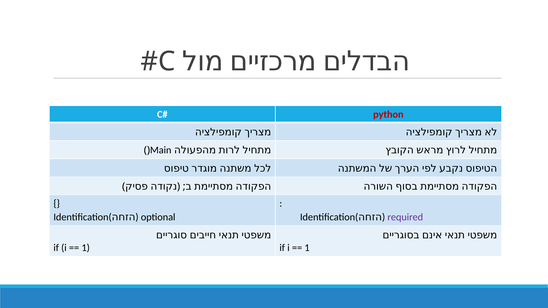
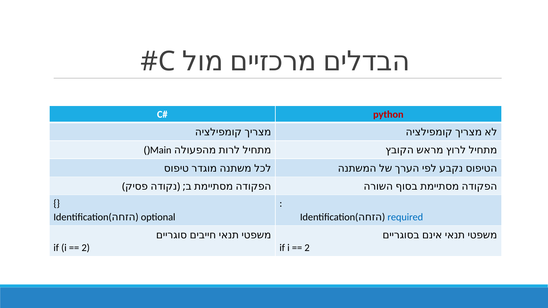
required colour: purple -> blue (405, 217)
1: 1 -> 2 (86, 248)
1: 1 -> 2 (307, 248)
